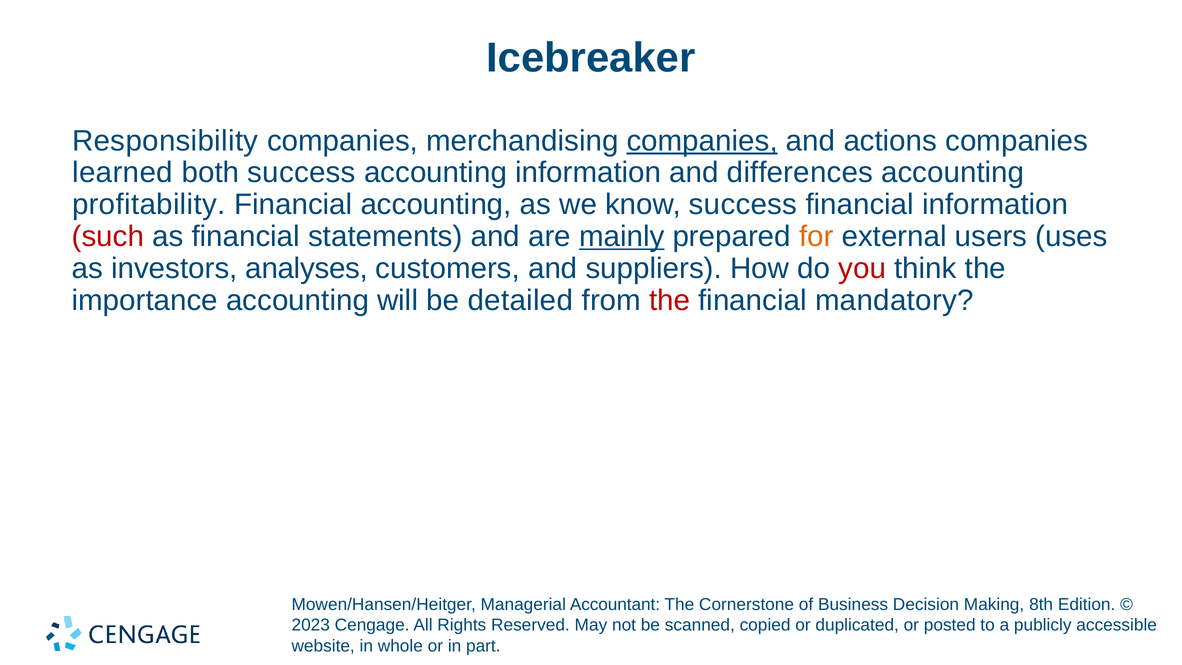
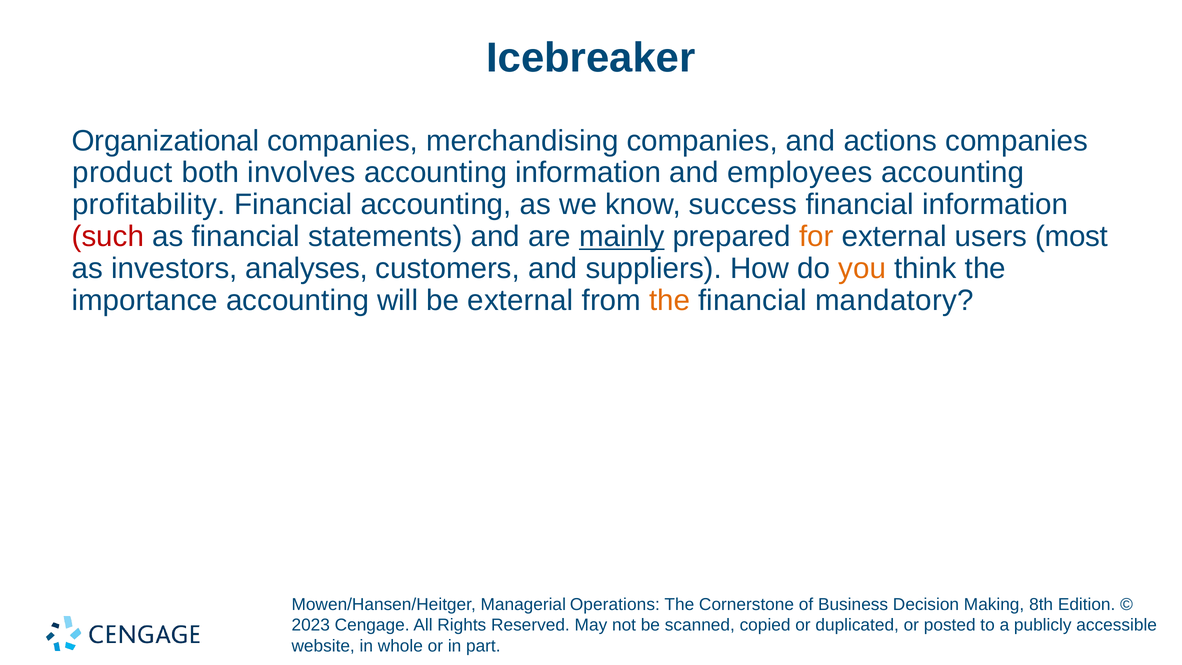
Responsibility: Responsibility -> Organizational (165, 141)
companies underline: present -> none (702, 141)
learned: learned -> product (123, 173)
both success: success -> involves (301, 173)
differences: differences -> employees (800, 173)
uses: uses -> most (1072, 236)
you colour: red -> orange (862, 268)
be detailed: detailed -> external (520, 300)
the colour: red -> orange (670, 300)
Accountant: Accountant -> Operations (615, 604)
